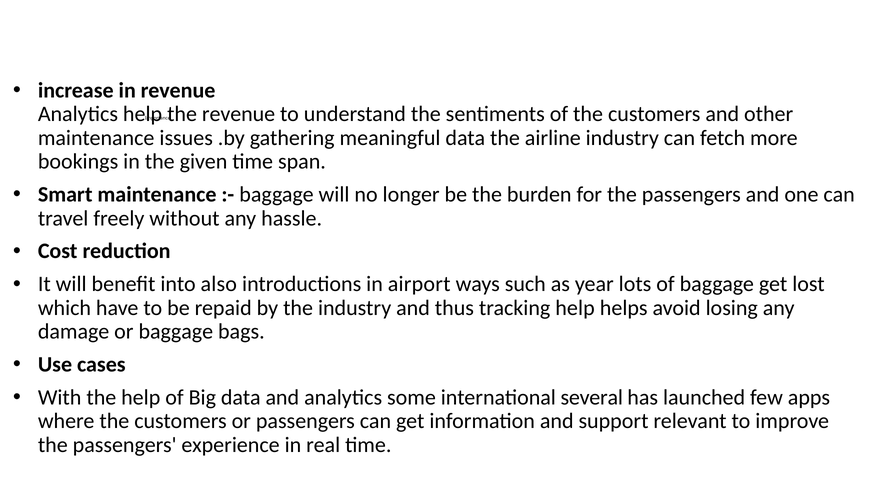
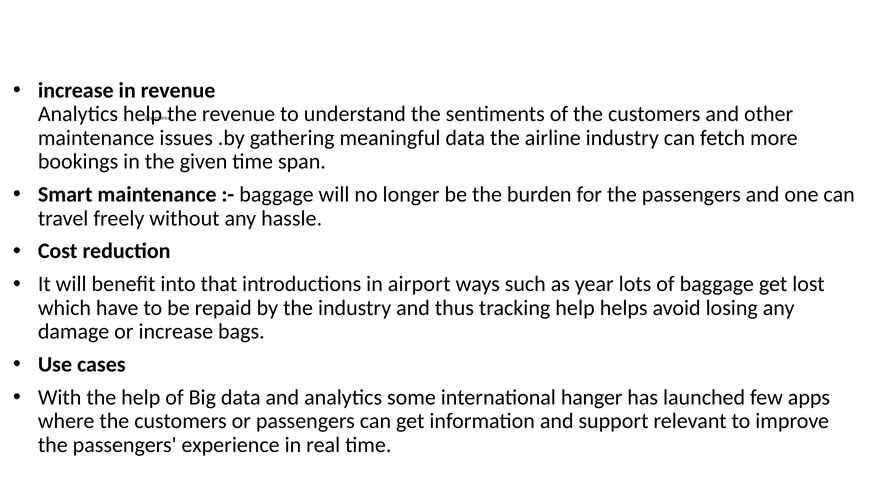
also: also -> that (219, 284)
or baggage: baggage -> increase (176, 332)
several: several -> hanger (592, 398)
